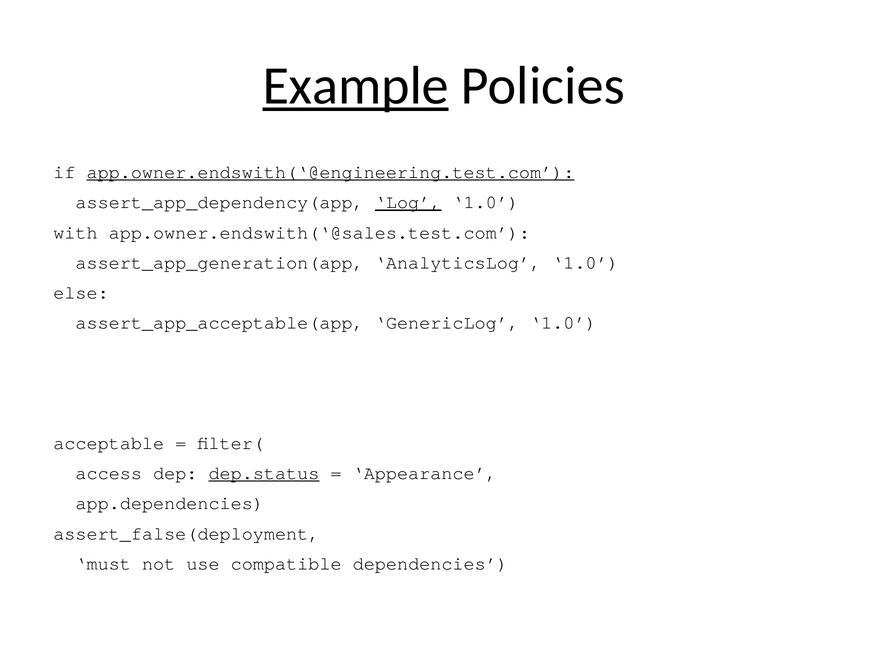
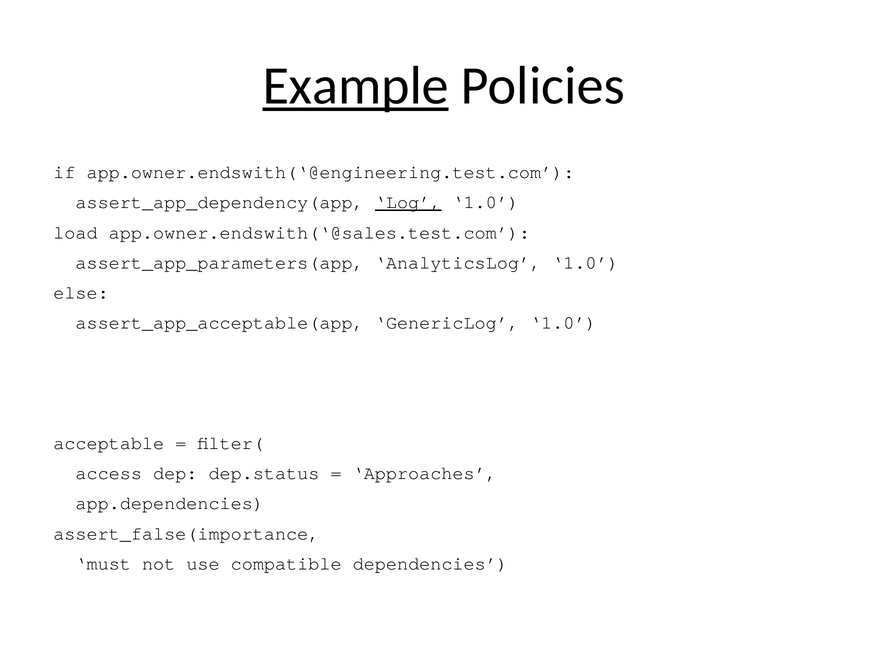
app.owner.endswith(‘@engineering.test.com underline: present -> none (330, 172)
with: with -> load (75, 232)
assert_app_generation(app: assert_app_generation(app -> assert_app_parameters(app (220, 263)
dep.status underline: present -> none (264, 473)
Appearance: Appearance -> Approaches (425, 473)
assert_false(deployment: assert_false(deployment -> assert_false(importance (186, 533)
